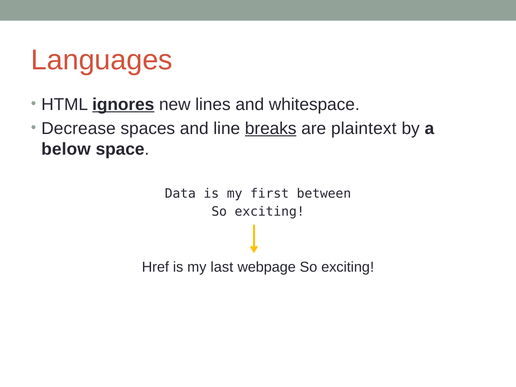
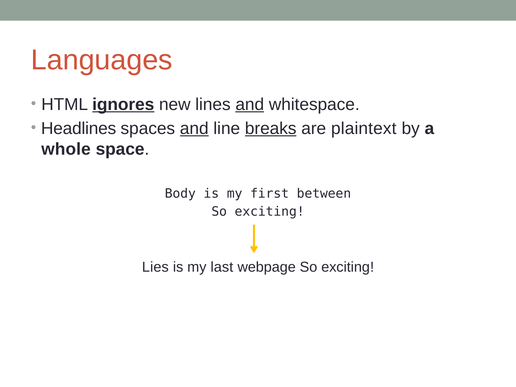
and underline: none -> present (250, 104)
Decrease: Decrease -> Headlines (79, 128)
and underline: none -> present (194, 128)
below: below -> whole (66, 149)
Data: Data -> Body (180, 194)
Href: Href -> Lies (155, 267)
